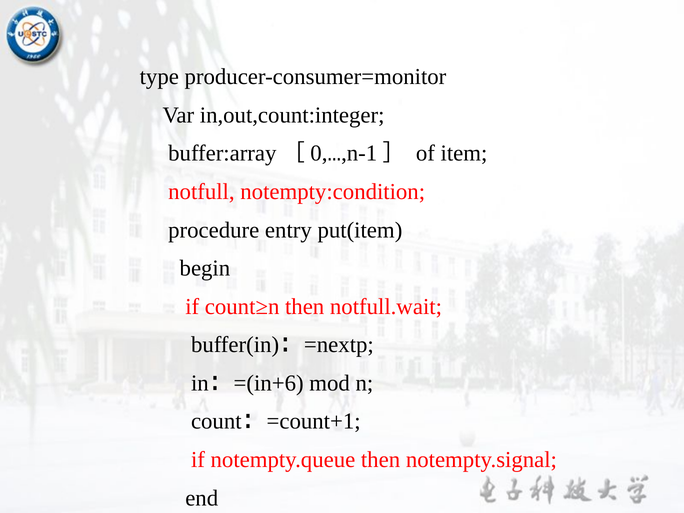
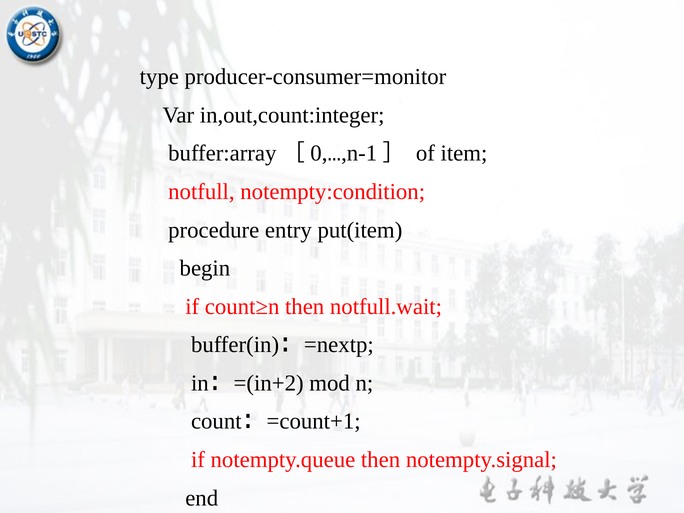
=(in+6: =(in+6 -> =(in+2 (269, 383)
